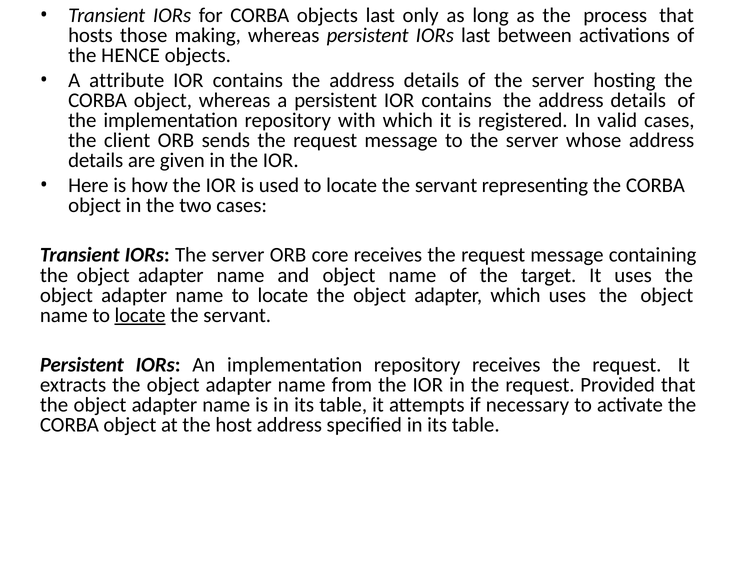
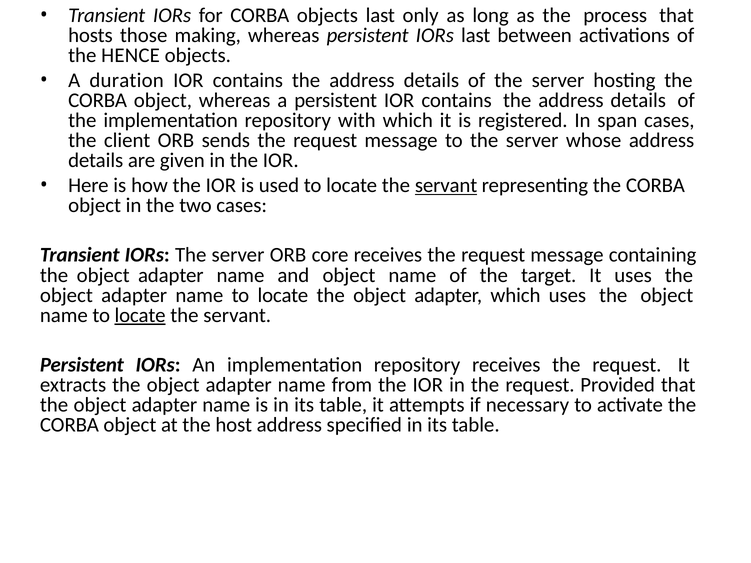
attribute: attribute -> duration (127, 80)
valid: valid -> span (617, 120)
servant underline: none -> present (446, 186)
